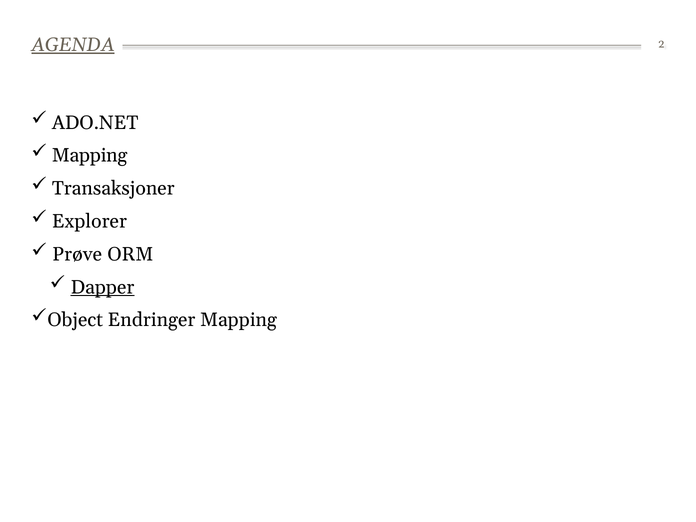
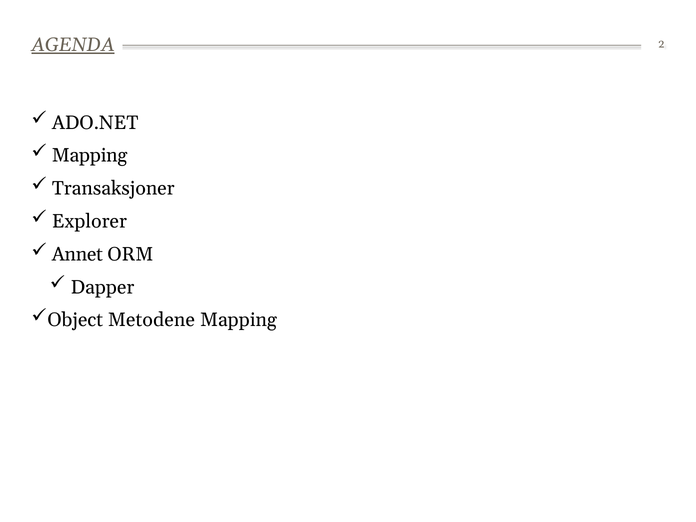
Prøve: Prøve -> Annet (77, 254)
Dapper underline: present -> none (103, 287)
Endringer: Endringer -> Metodene (151, 320)
